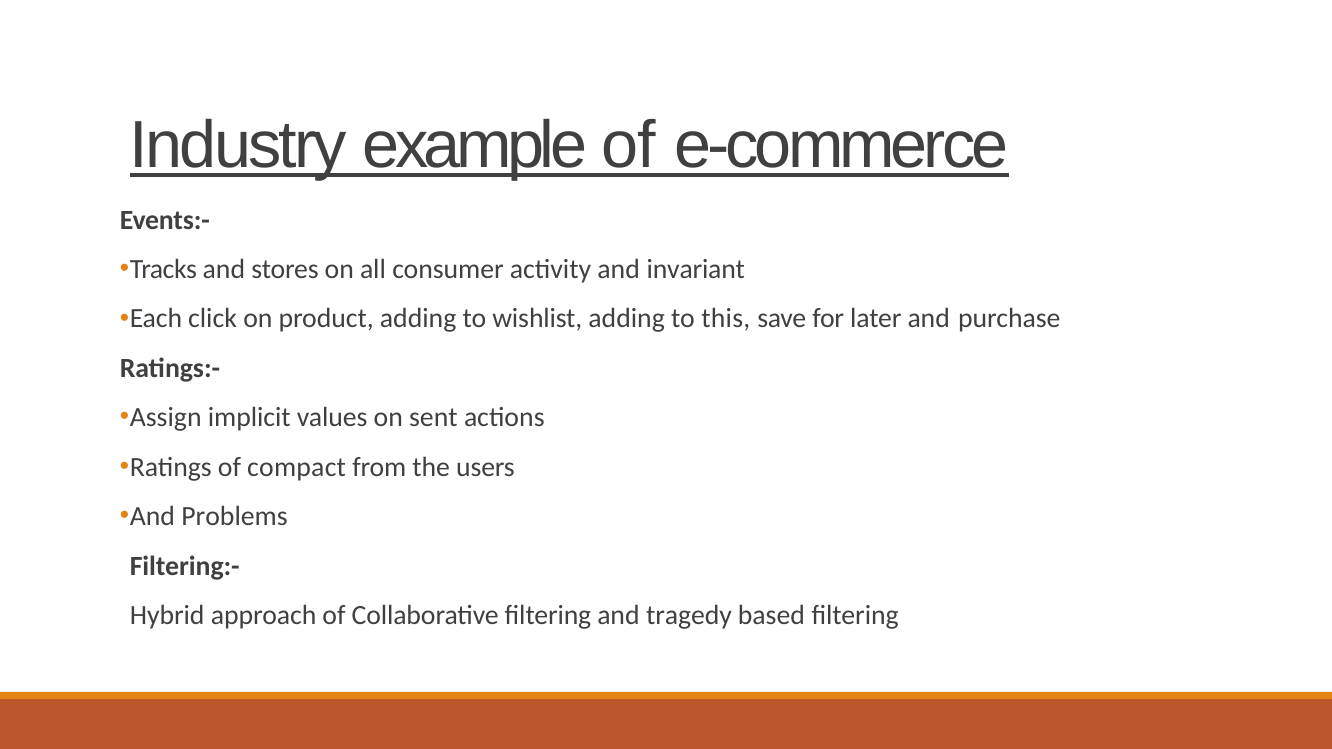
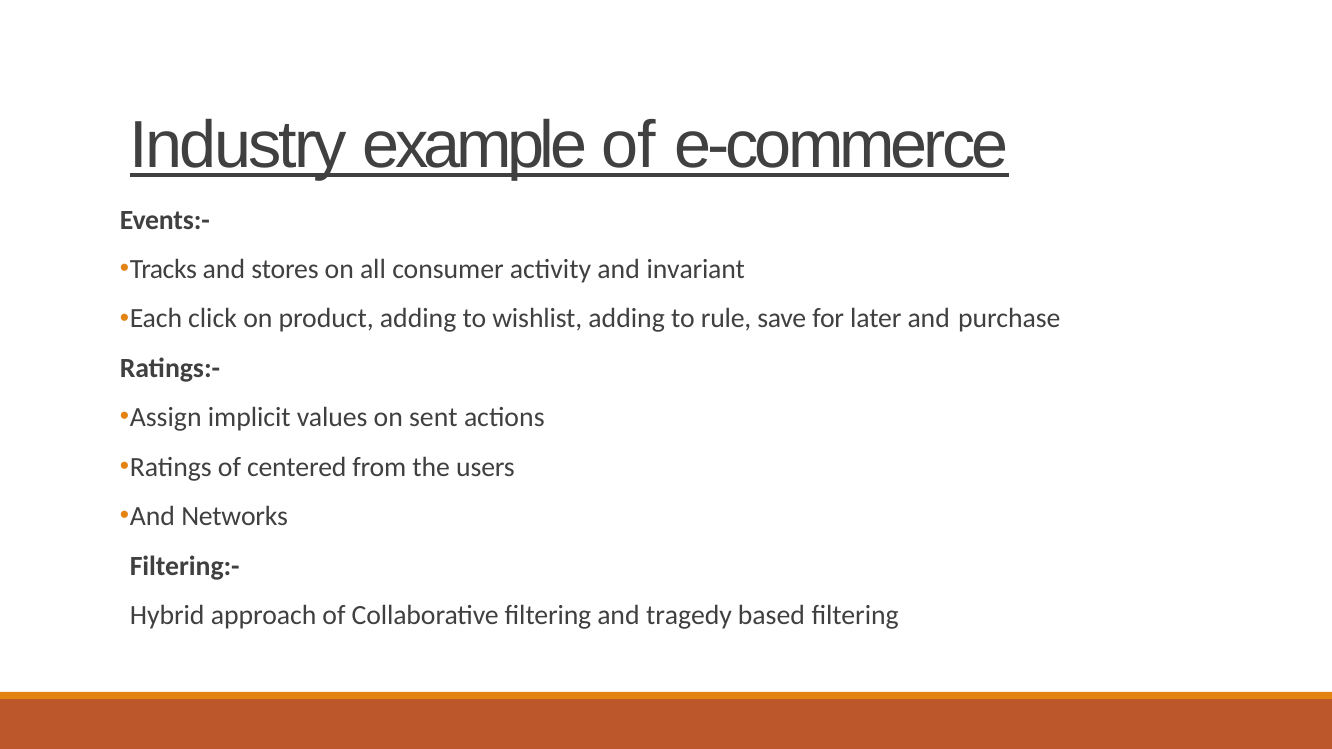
this: this -> rule (726, 319)
compact: compact -> centered (297, 467)
Problems: Problems -> Networks (235, 517)
